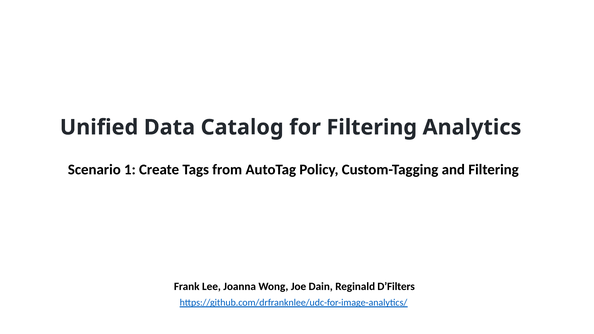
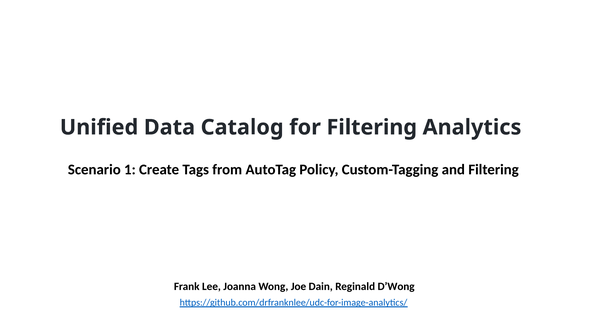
D’Filters: D’Filters -> D’Wong (396, 287)
